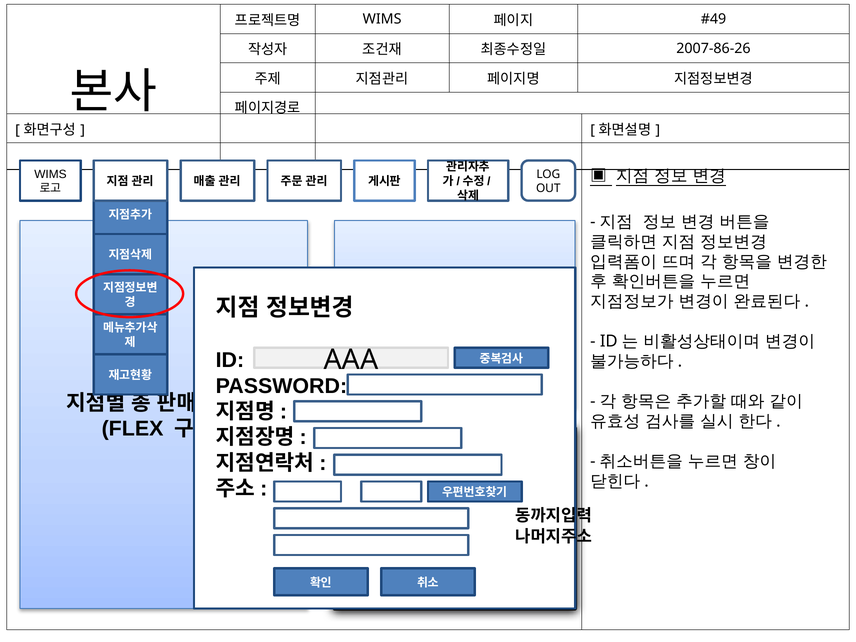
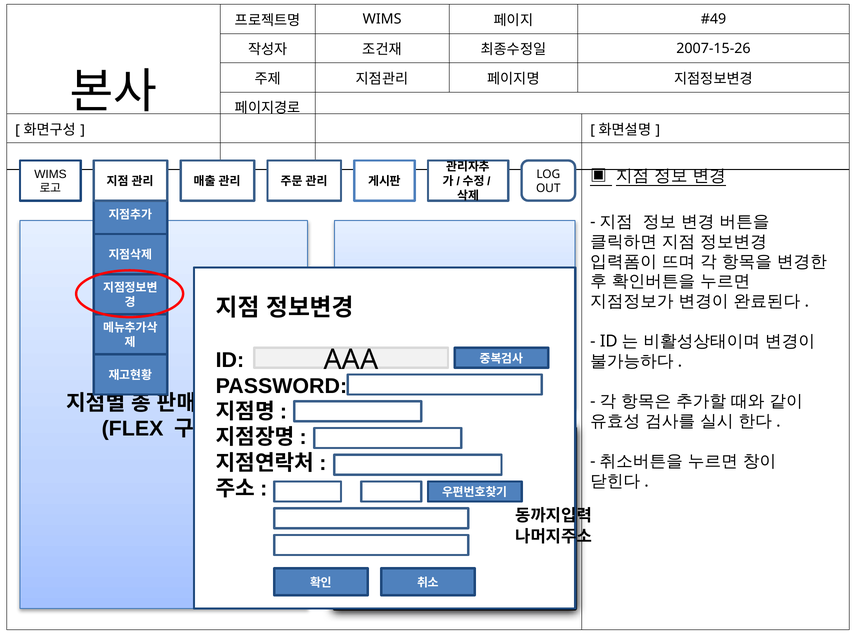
2007-86-26: 2007-86-26 -> 2007-15-26 (713, 48)
